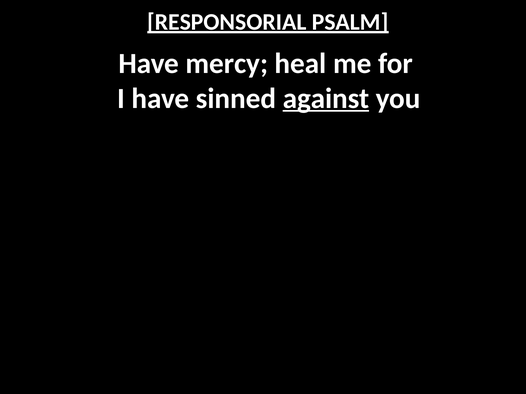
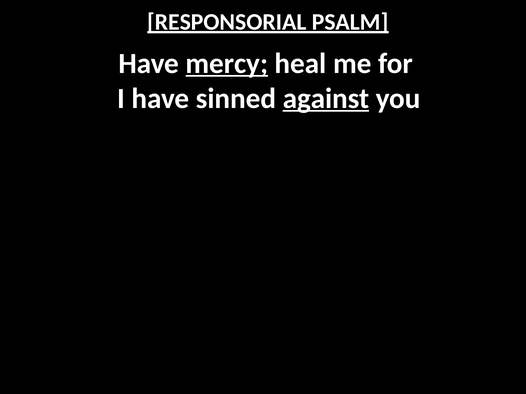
mercy underline: none -> present (227, 63)
